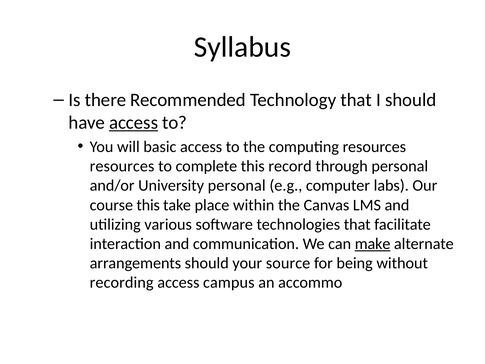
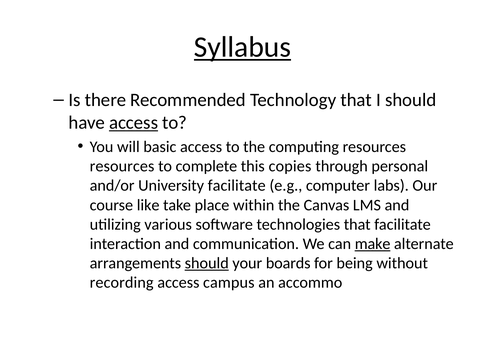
Syllabus underline: none -> present (242, 47)
record: record -> copies (290, 166)
University personal: personal -> facilitate (237, 185)
course this: this -> like (148, 205)
should underline: none -> present (207, 263)
source: source -> boards (288, 263)
